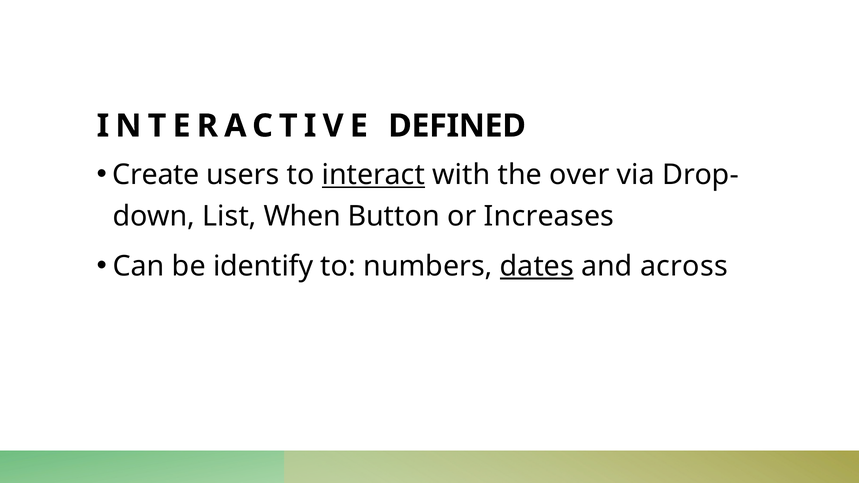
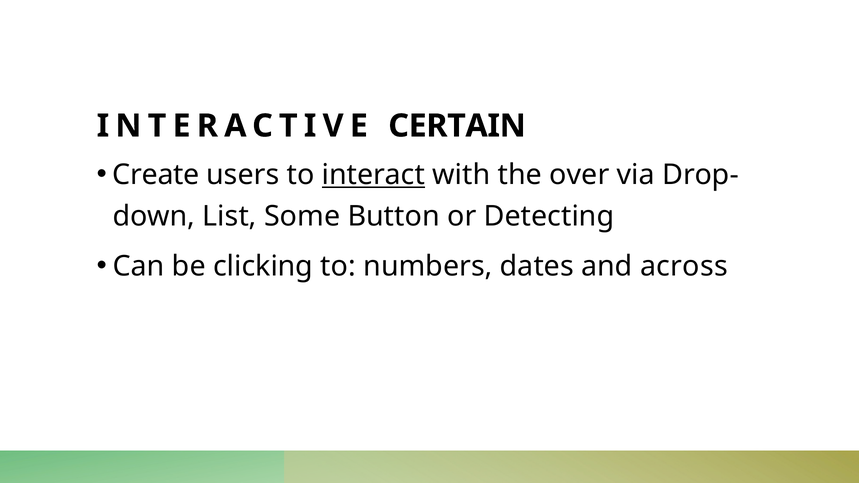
DEFINED: DEFINED -> CERTAIN (457, 126)
When: When -> Some (302, 216)
Increases: Increases -> Detecting (549, 216)
identify: identify -> clicking (263, 266)
dates underline: present -> none (537, 266)
